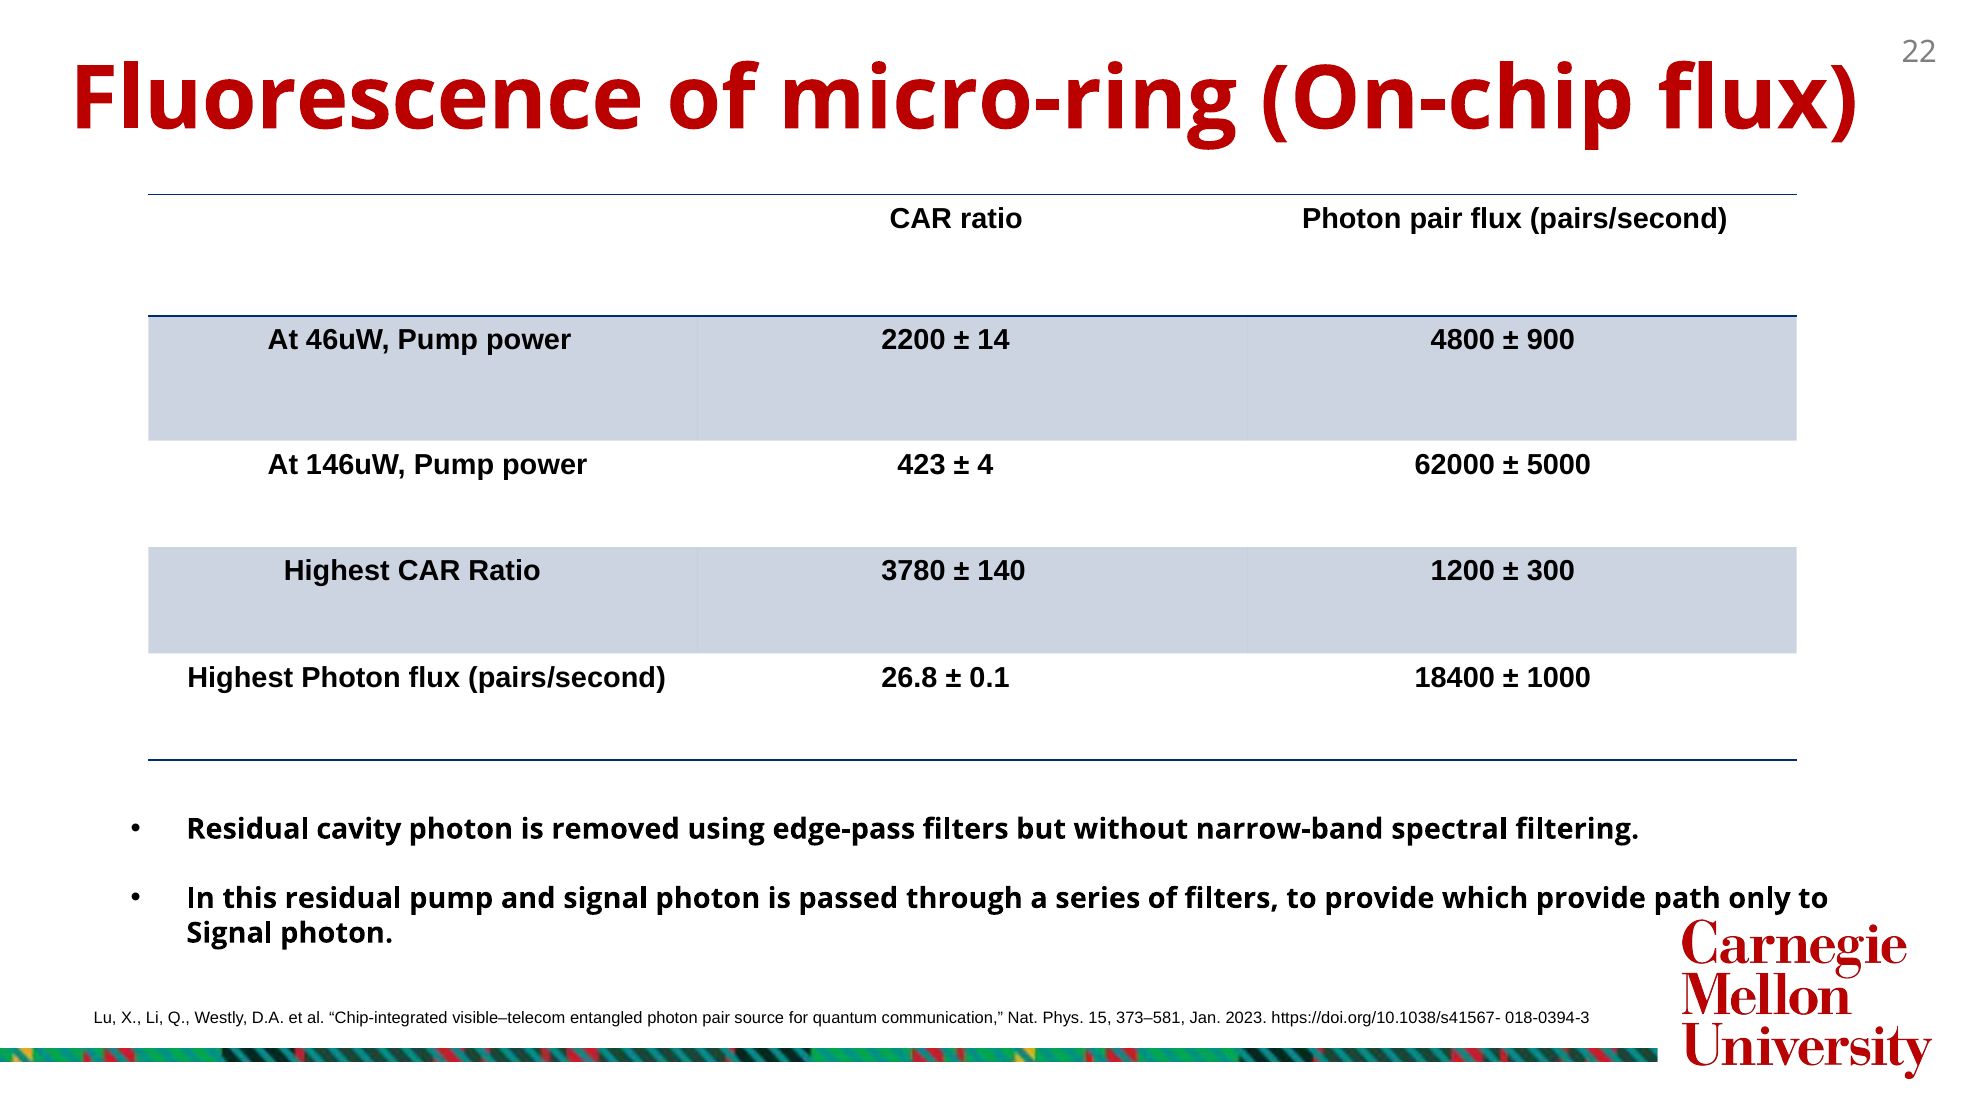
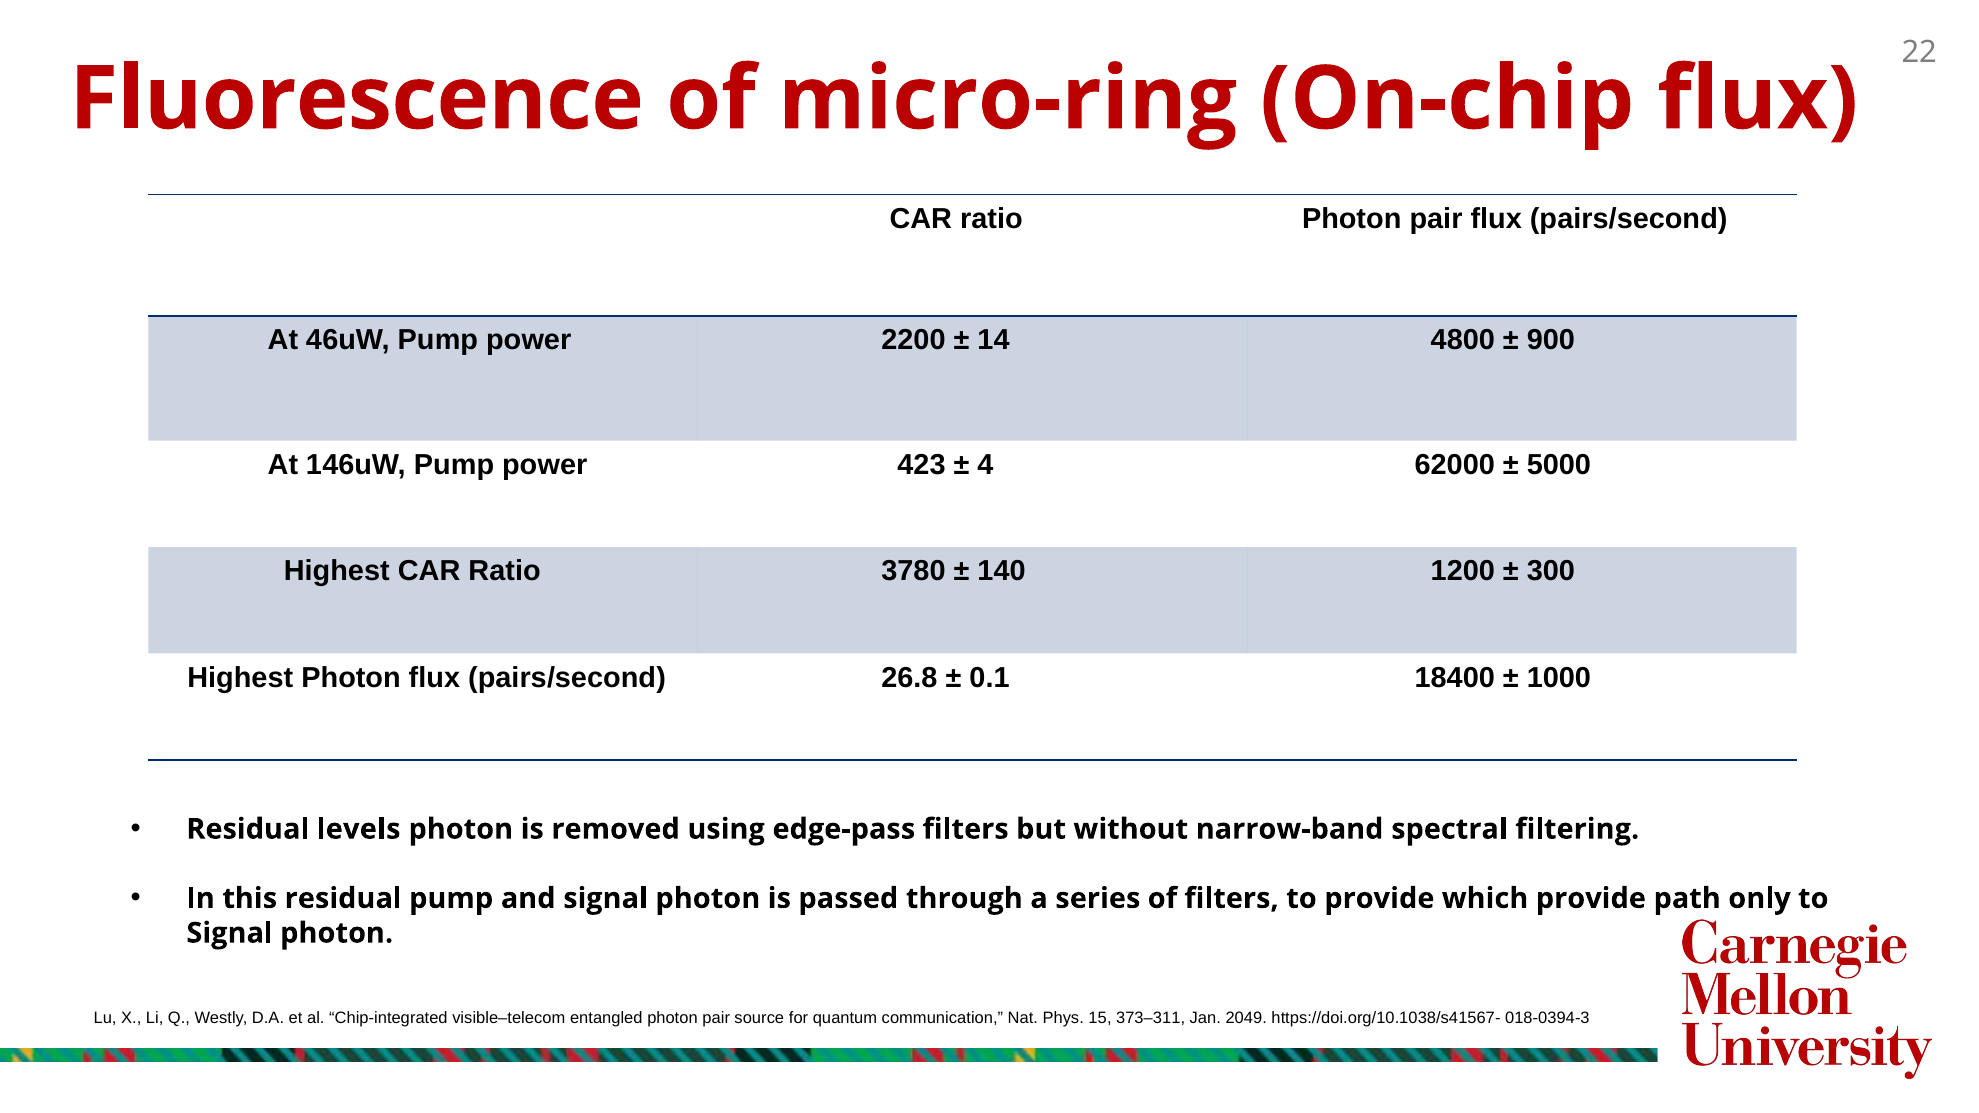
cavity: cavity -> levels (359, 829)
373–581: 373–581 -> 373–311 (1151, 1018)
2023: 2023 -> 2049 (1246, 1018)
